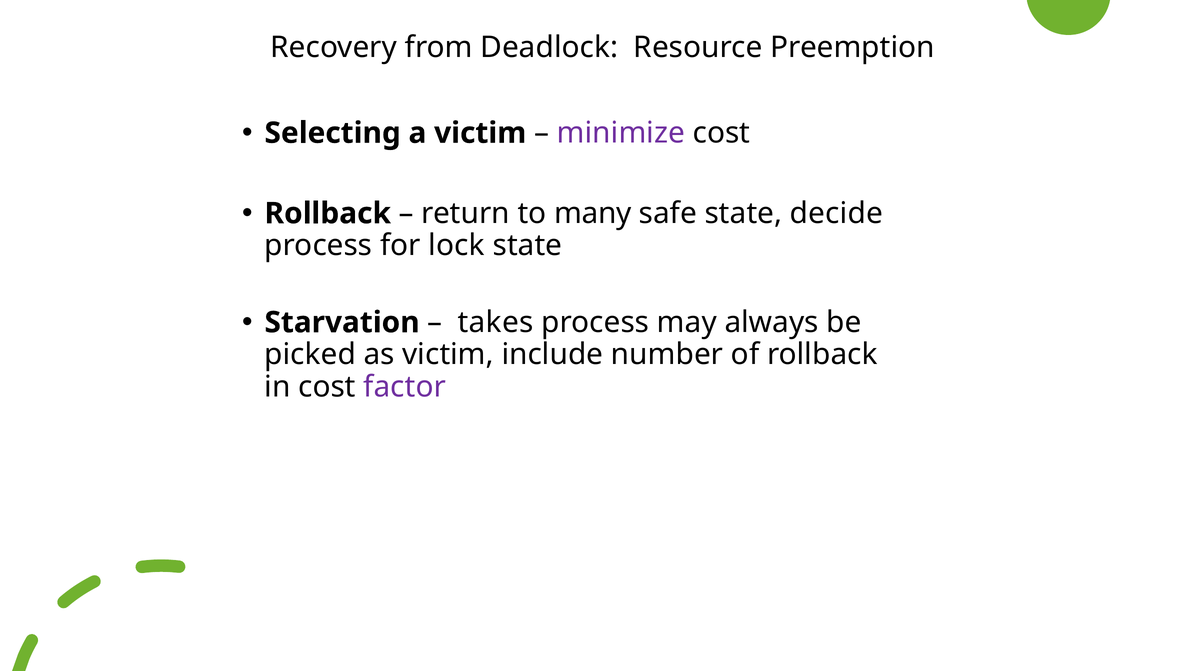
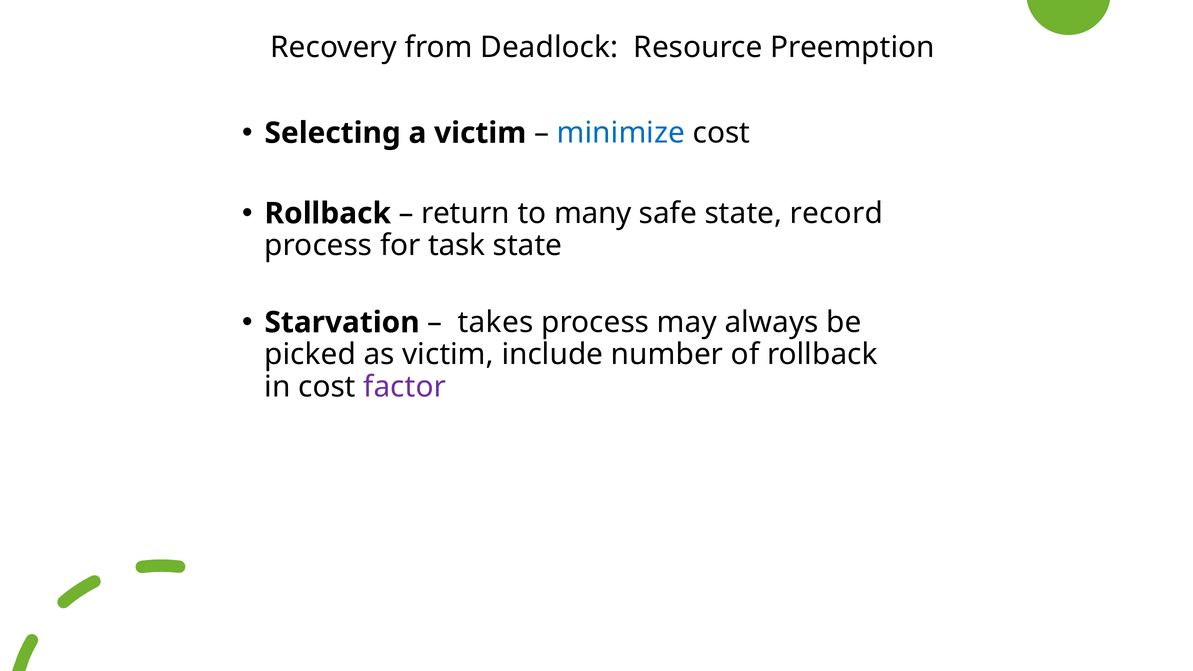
minimize colour: purple -> blue (621, 133)
decide: decide -> record (836, 213)
lock: lock -> task (457, 246)
